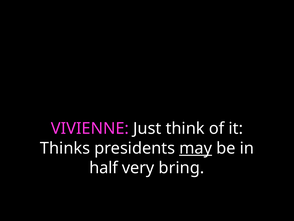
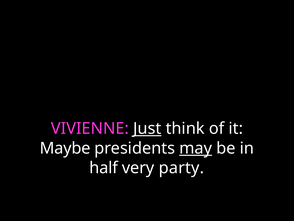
Just underline: none -> present (147, 128)
Thinks: Thinks -> Maybe (65, 148)
bring: bring -> party (181, 167)
